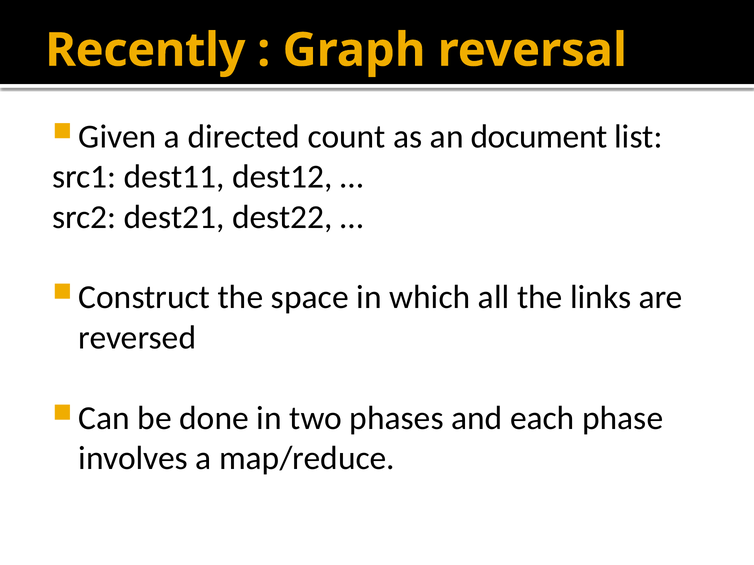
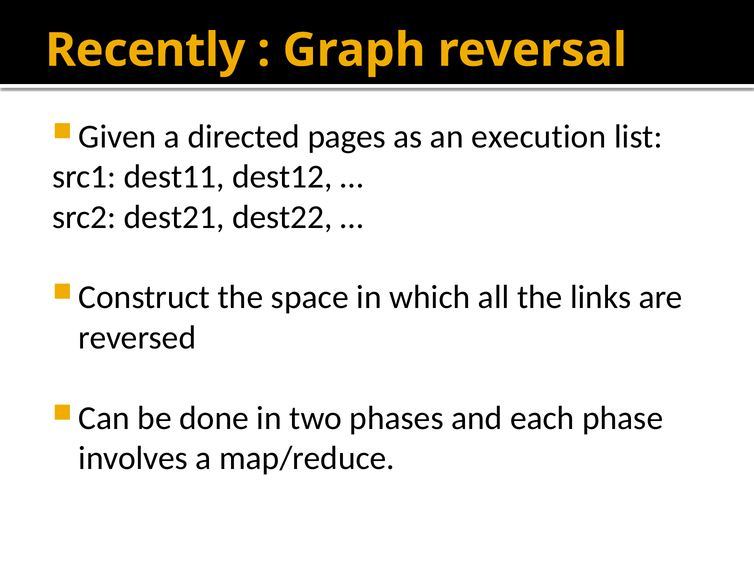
count: count -> pages (347, 137)
document: document -> execution (539, 137)
